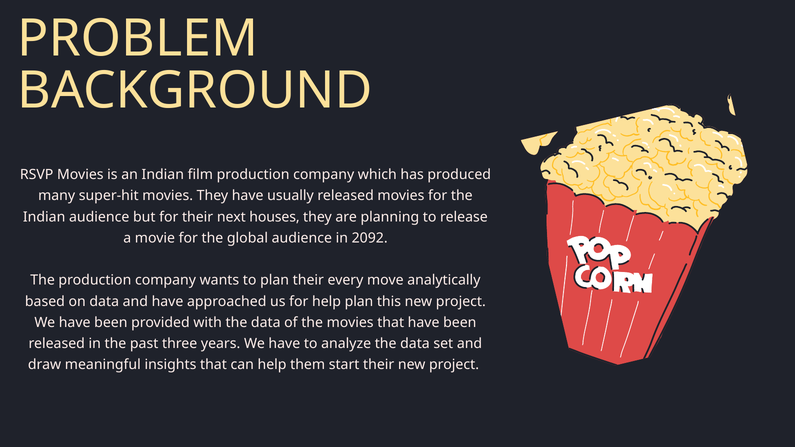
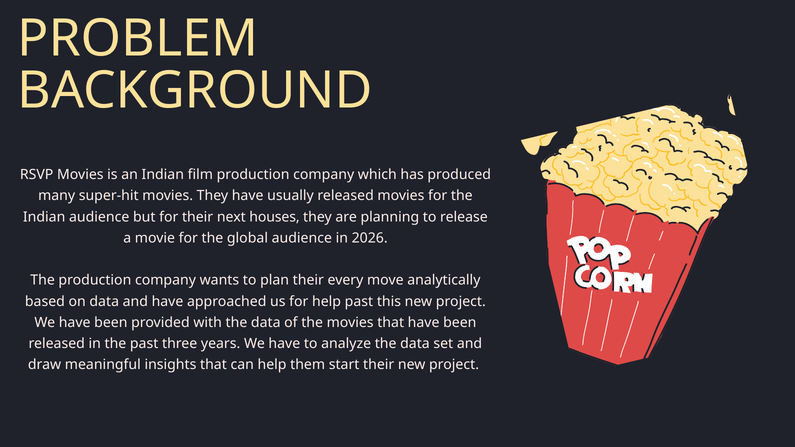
2092: 2092 -> 2026 (370, 238)
help plan: plan -> past (359, 302)
